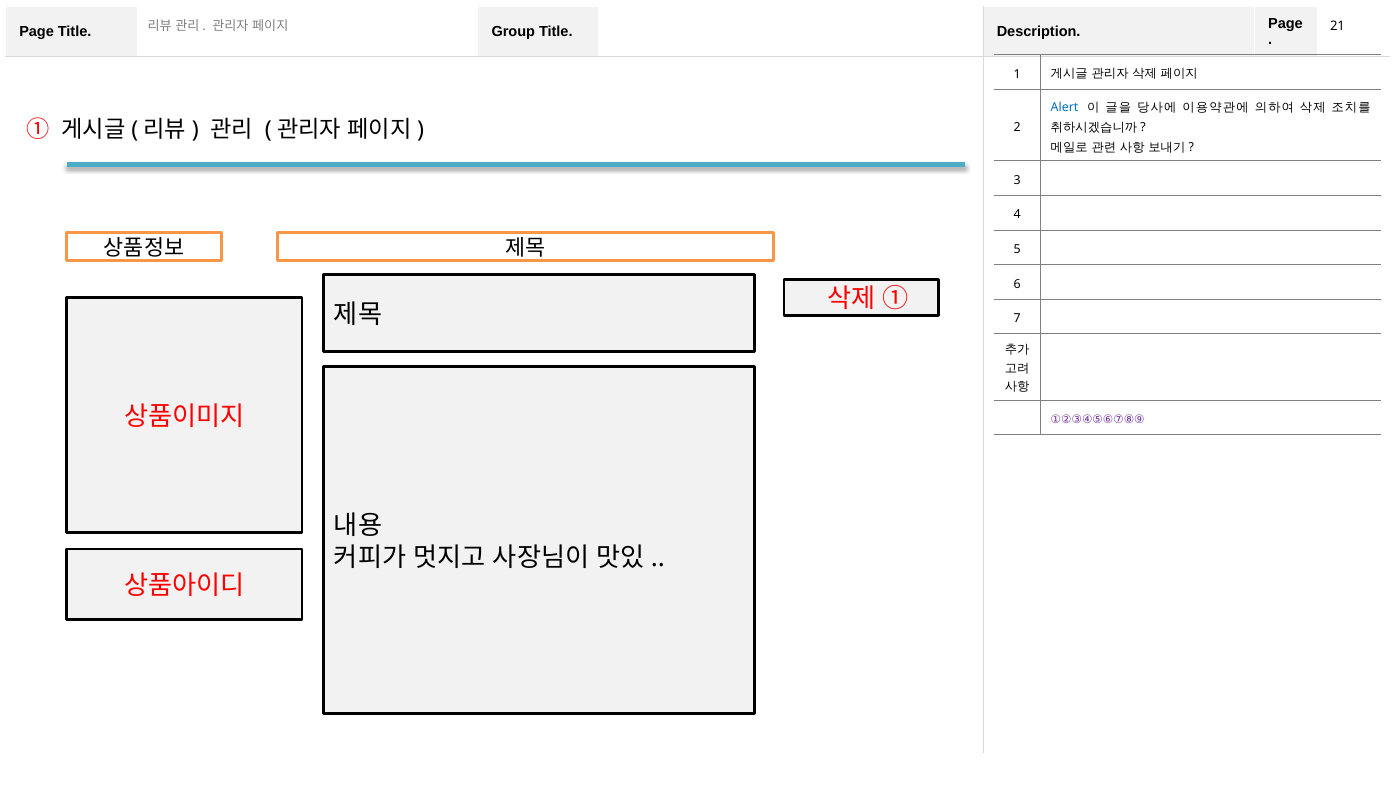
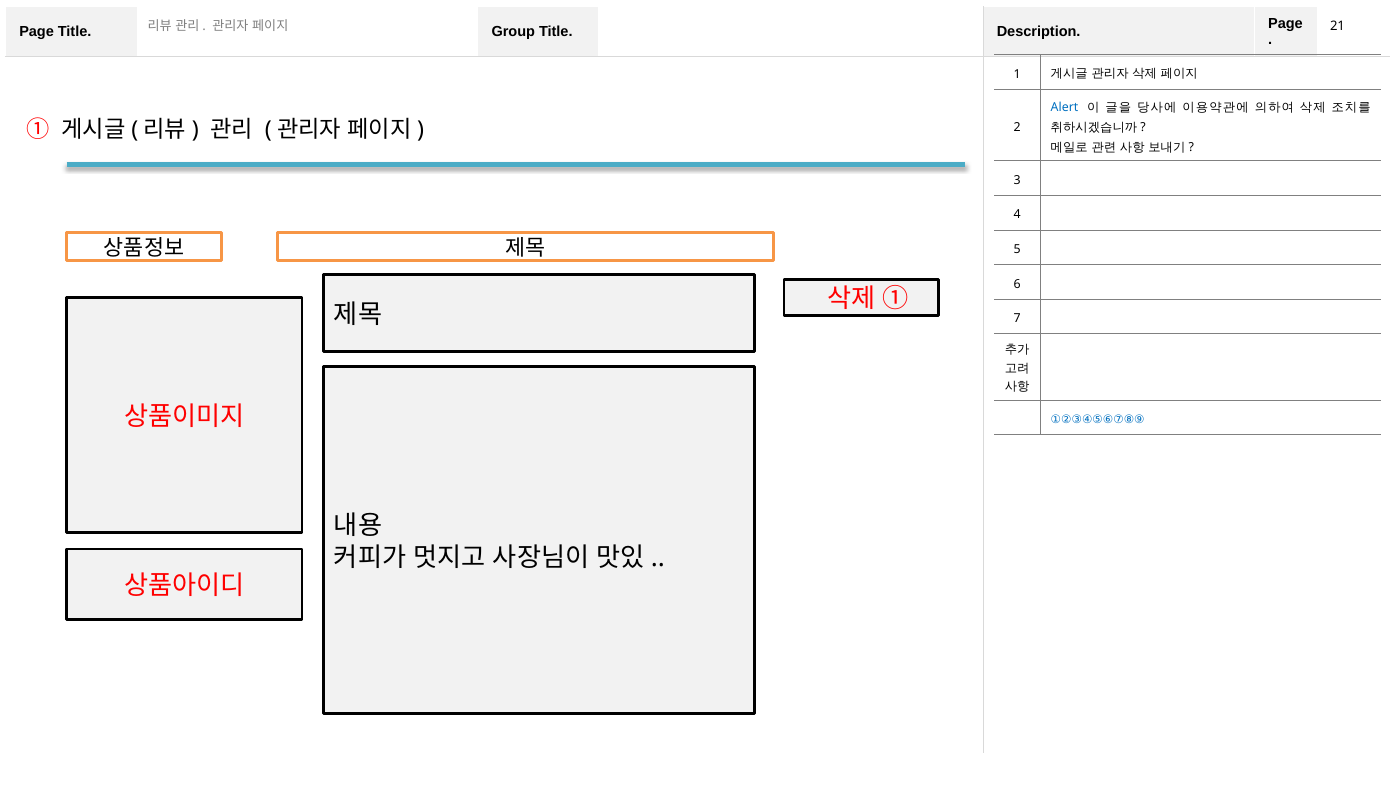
①②③④⑤⑥⑦⑧⑨ colour: purple -> blue (1098, 419)
